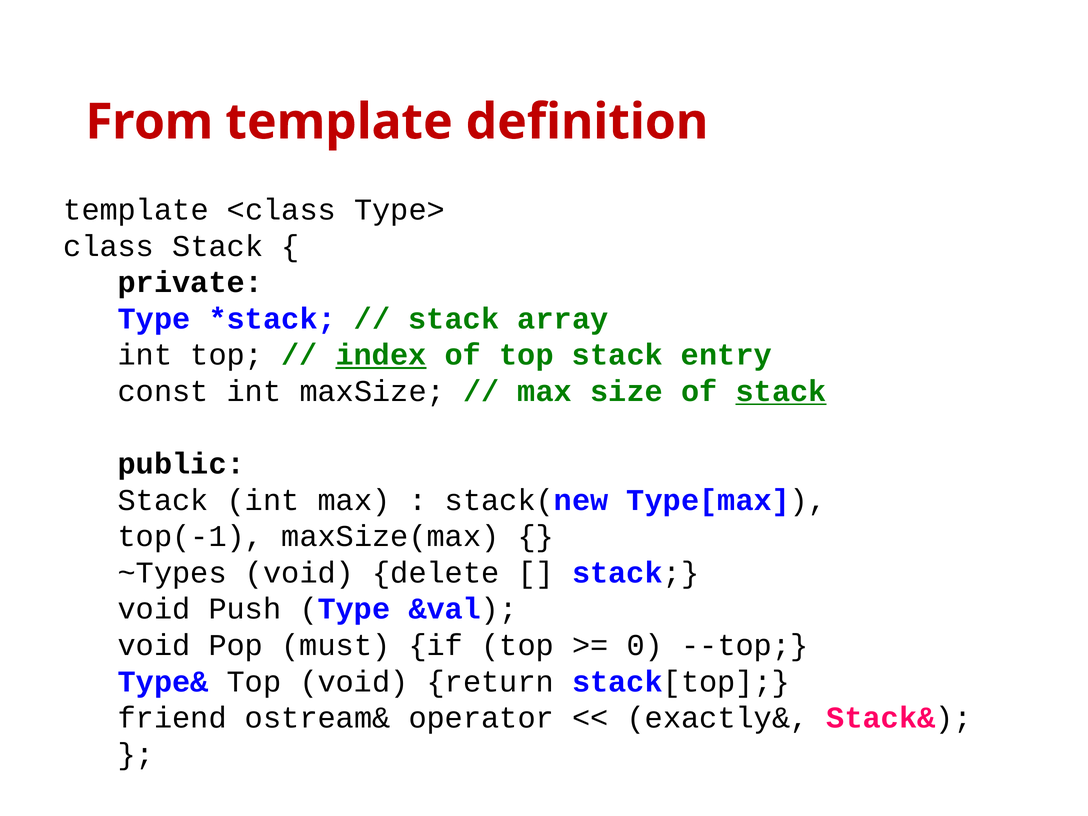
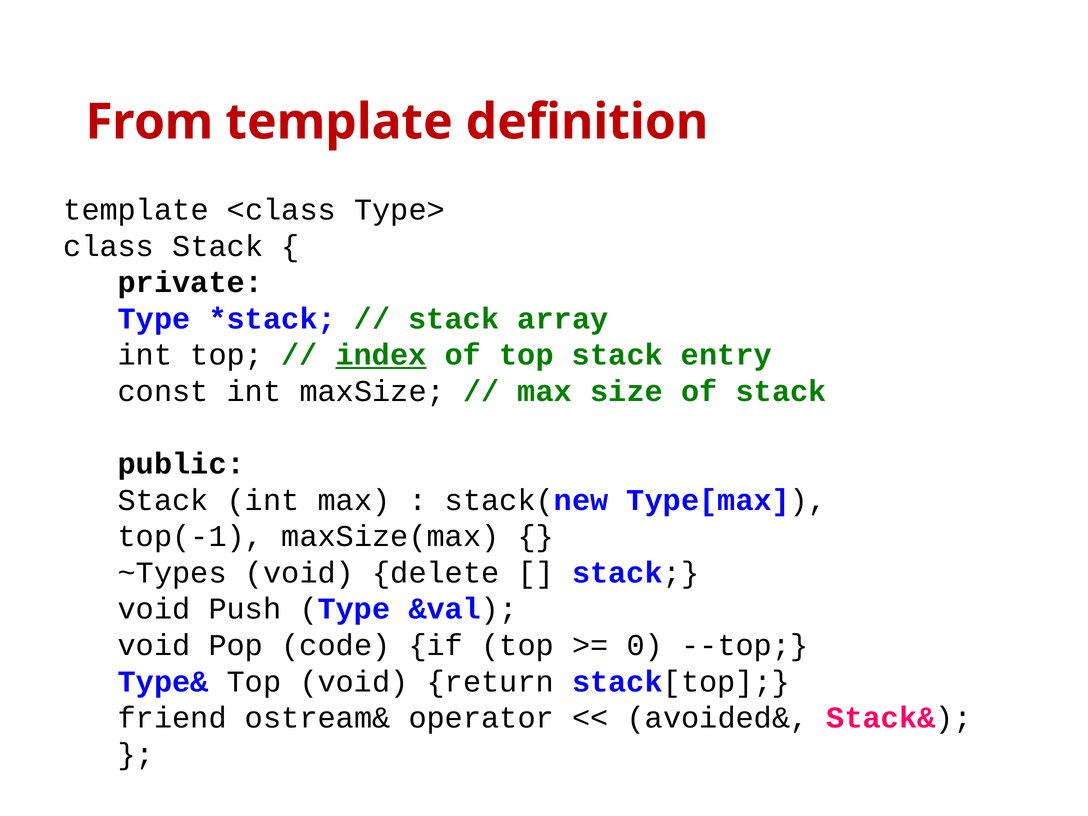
stack underline: present -> none (781, 391)
must: must -> code (336, 645)
exactly&: exactly& -> avoided& (718, 718)
